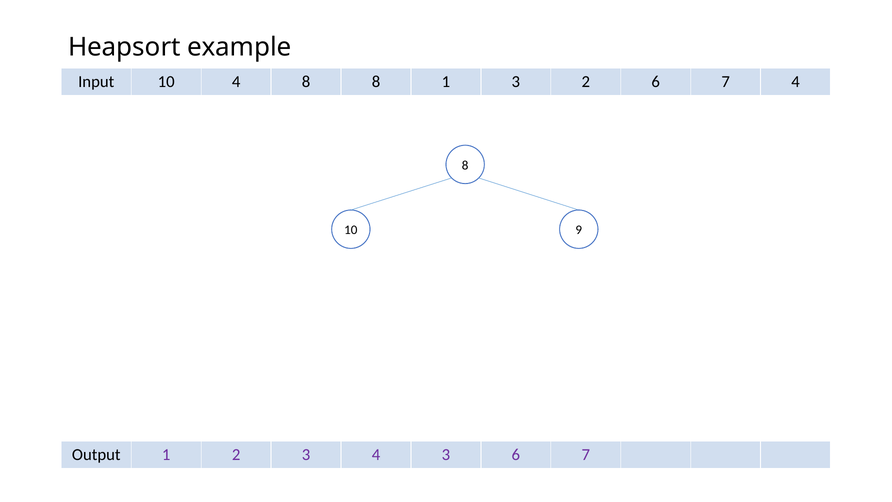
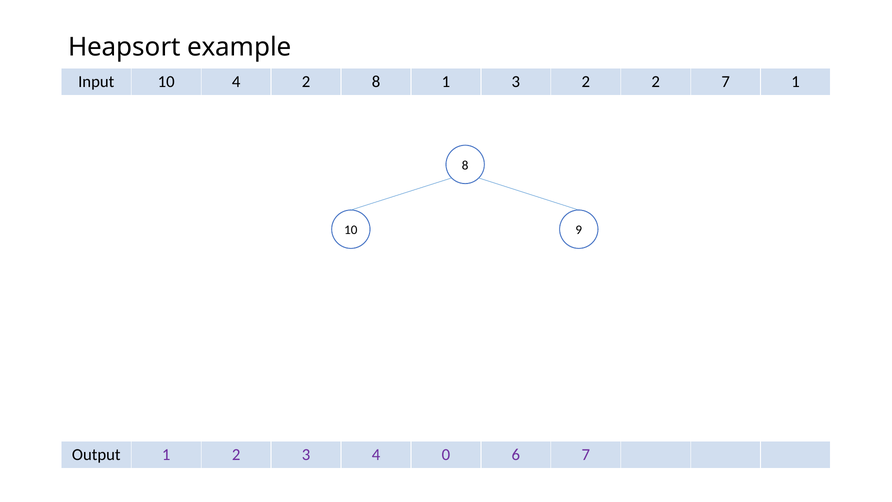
10 4 8: 8 -> 2 (306, 82)
2 6: 6 -> 2 (656, 82)
7 4: 4 -> 1 (796, 82)
4 3: 3 -> 0 (446, 455)
